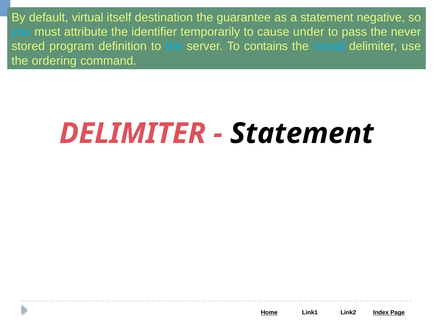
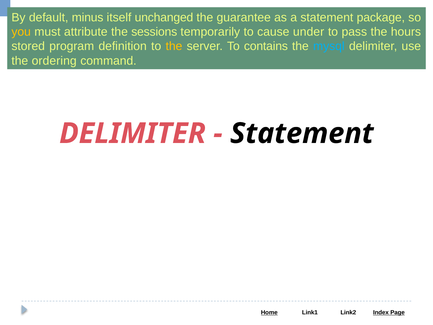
virtual: virtual -> minus (88, 17)
destination: destination -> unchanged (164, 17)
negative: negative -> package (381, 17)
you colour: light blue -> yellow (21, 32)
identifier: identifier -> sessions (154, 32)
never: never -> hours (406, 32)
the colour: light blue -> yellow (174, 46)
